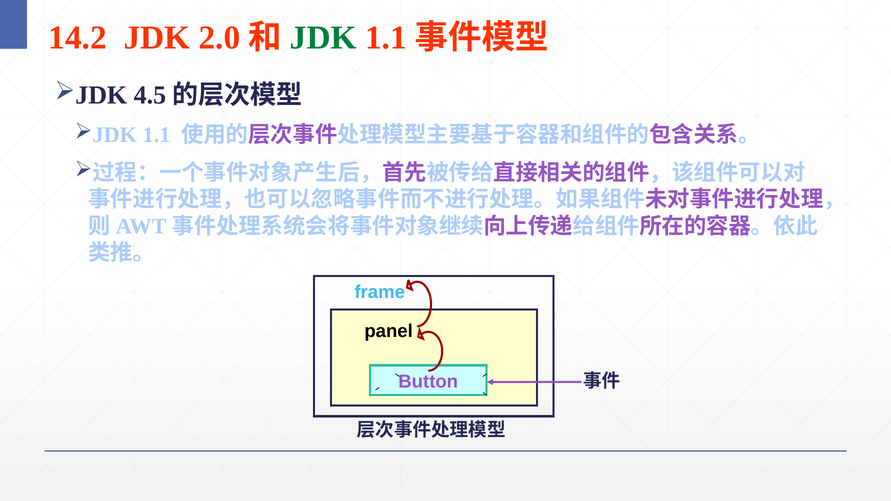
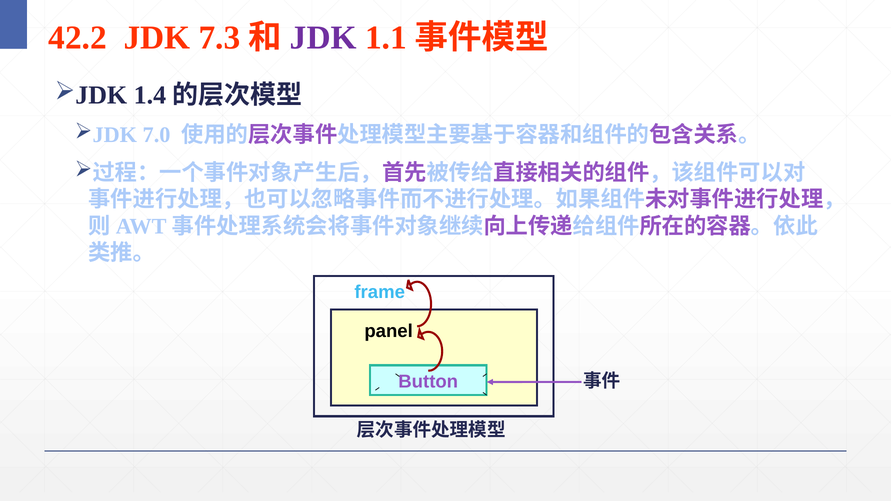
14.2: 14.2 -> 42.2 (78, 38)
2.0: 2.0 -> 7.3 (220, 38)
JDK colour: green -> purple (323, 38)
4.5: 4.5 -> 1.4 (150, 95)
1.1: 1.1 -> 7.0 (157, 135)
